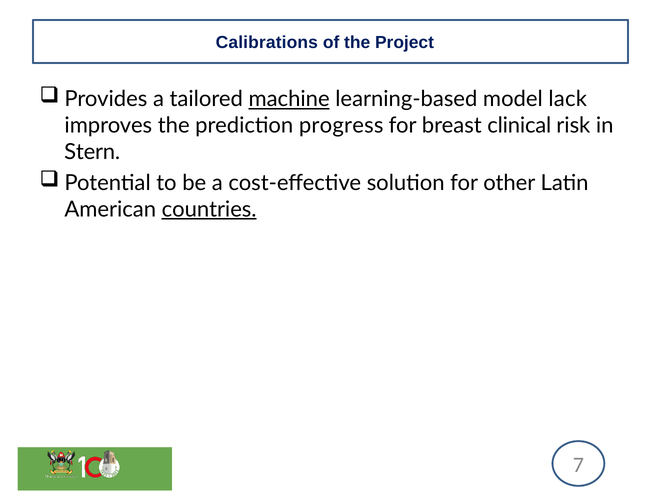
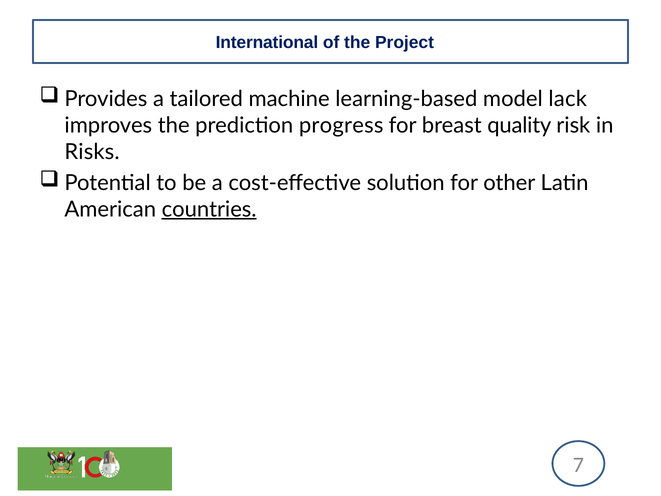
Calibrations: Calibrations -> International (267, 42)
machine underline: present -> none (289, 99)
clinical: clinical -> quality (519, 126)
Stern: Stern -> Risks (92, 152)
